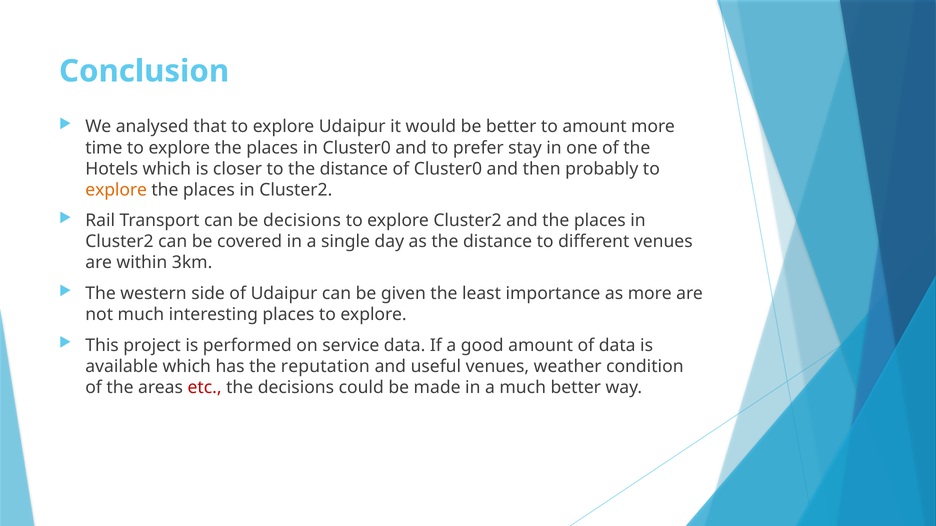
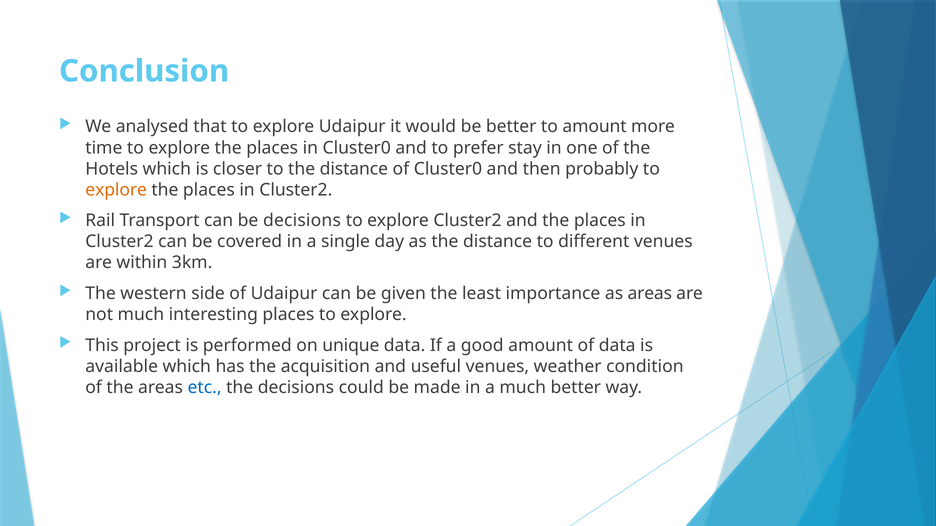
as more: more -> areas (650, 294)
service: service -> unique (351, 346)
reputation: reputation -> acquisition (325, 367)
etc colour: red -> blue (205, 388)
